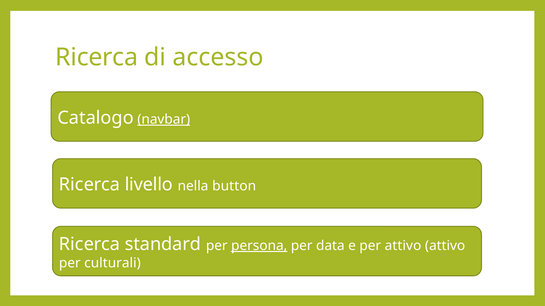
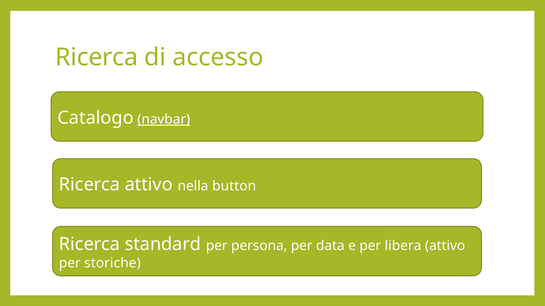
Ricerca livello: livello -> attivo (149, 185)
persona underline: present -> none (259, 246)
per attivo: attivo -> libera (403, 246)
culturali: culturali -> storiche (112, 263)
